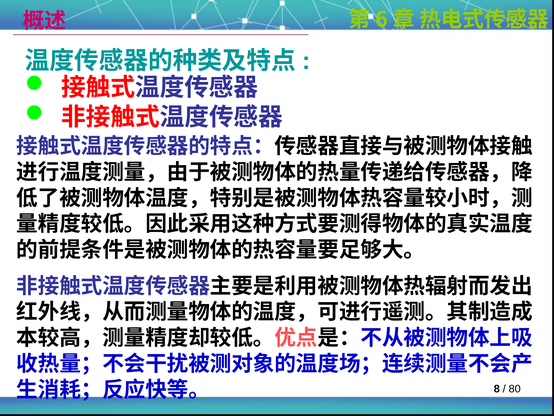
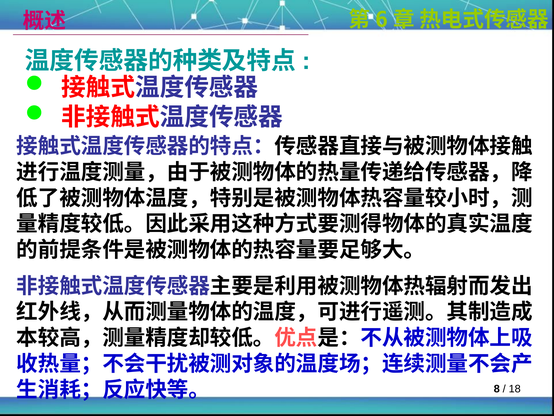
80: 80 -> 18 (515, 388)
